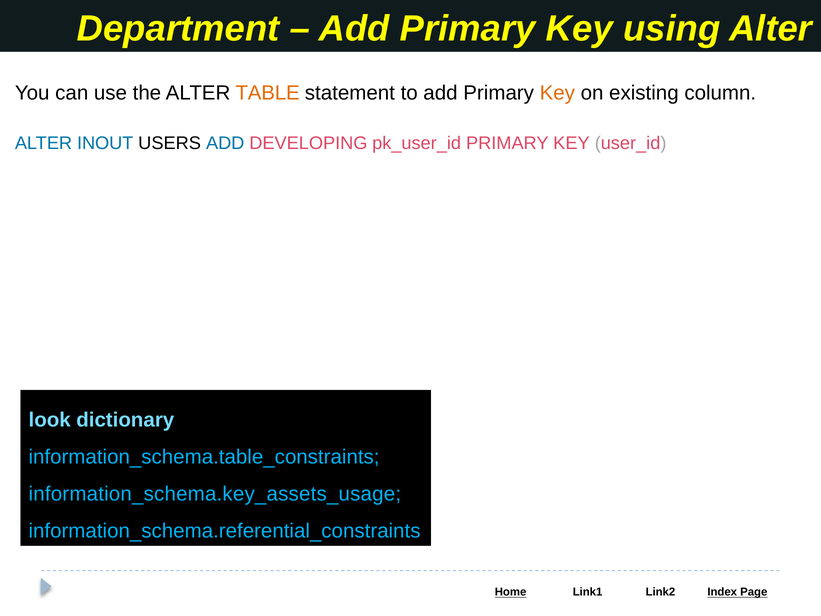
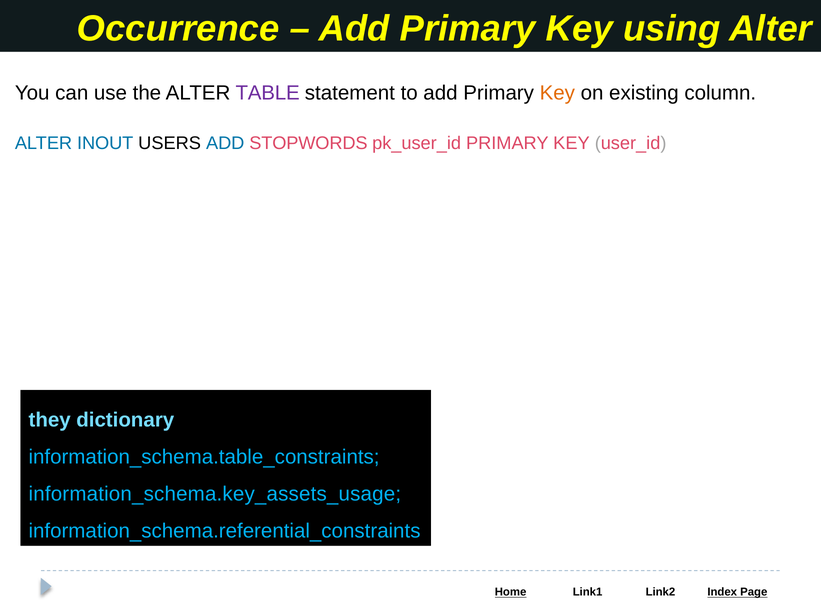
Department: Department -> Occurrence (178, 28)
TABLE colour: orange -> purple (268, 93)
DEVELOPING: DEVELOPING -> STOPWORDS (308, 143)
look: look -> they (50, 420)
